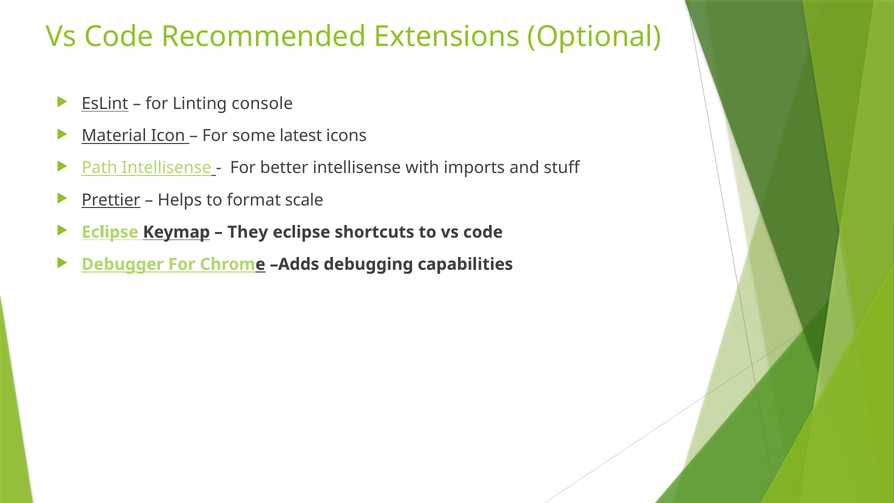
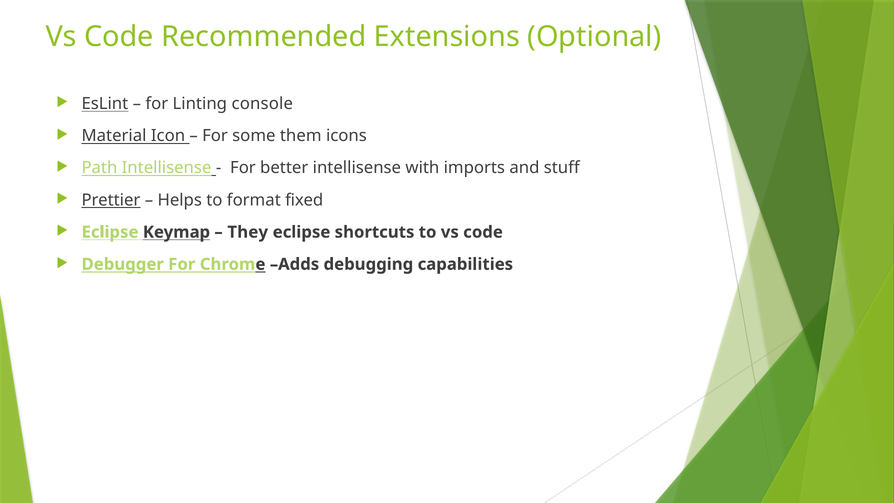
latest: latest -> them (301, 136)
scale: scale -> fixed (304, 200)
